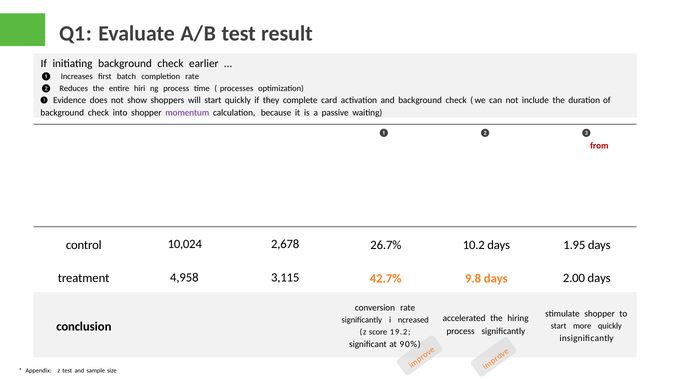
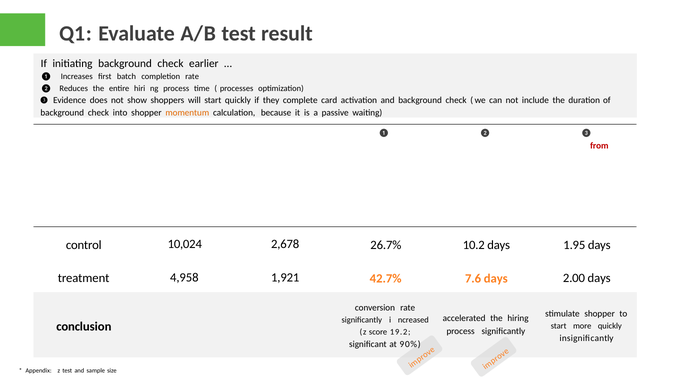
momentum colour: purple -> orange (187, 113)
3,115: 3,115 -> 1,921 (285, 278)
9.8: 9.8 -> 7.6 (473, 279)
